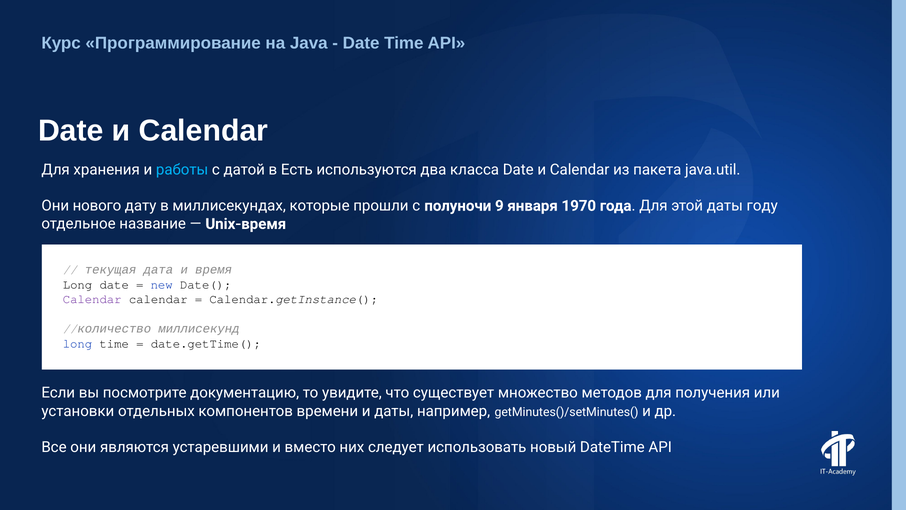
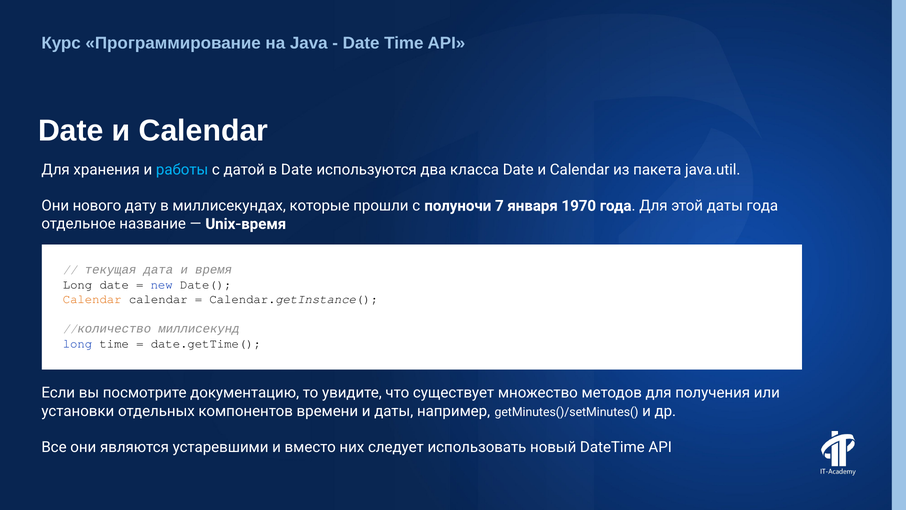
в Есть: Есть -> Date (297, 169)
9: 9 -> 7 (499, 206)
даты году: году -> года (762, 206)
Calendar colour: purple -> orange (92, 299)
